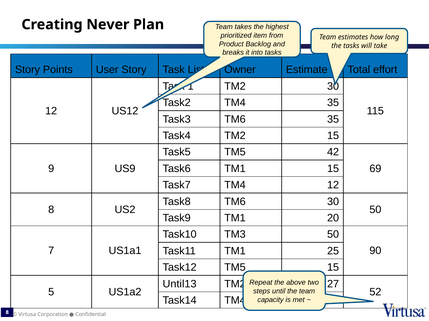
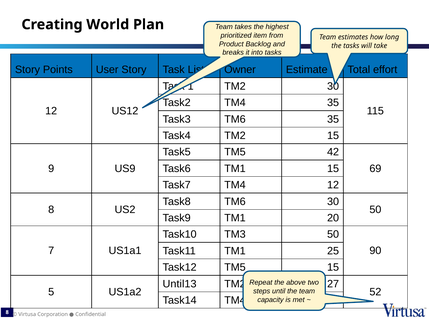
Never: Never -> World (108, 25)
